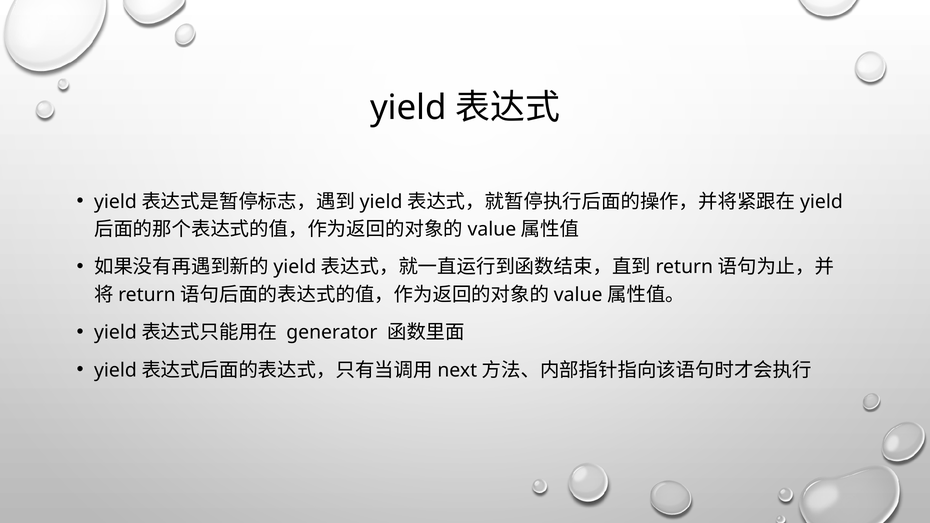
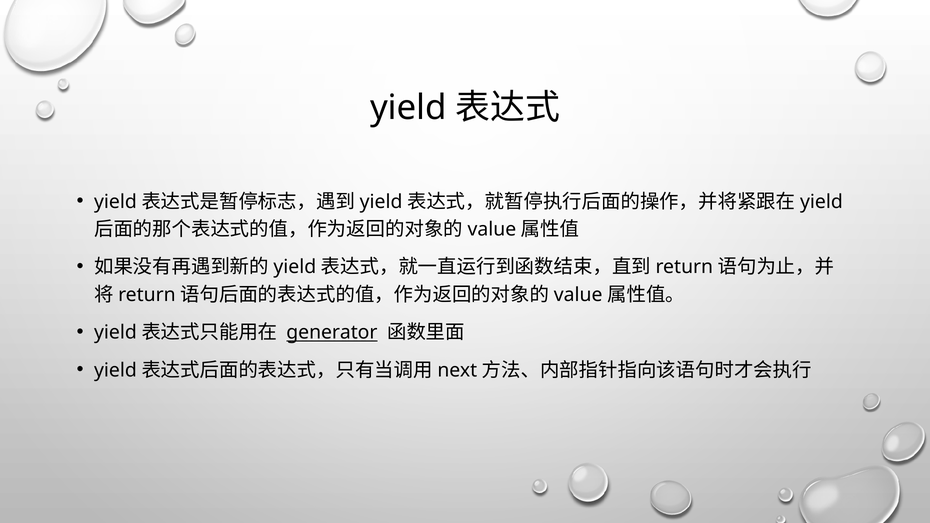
generator underline: none -> present (332, 333)
